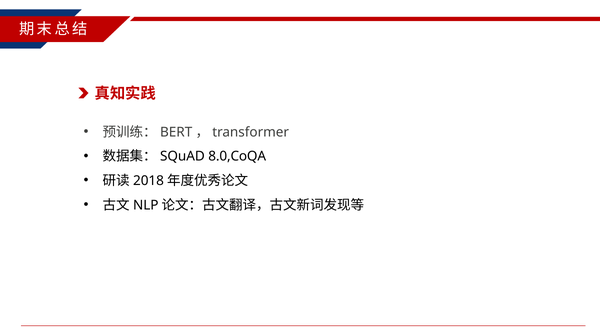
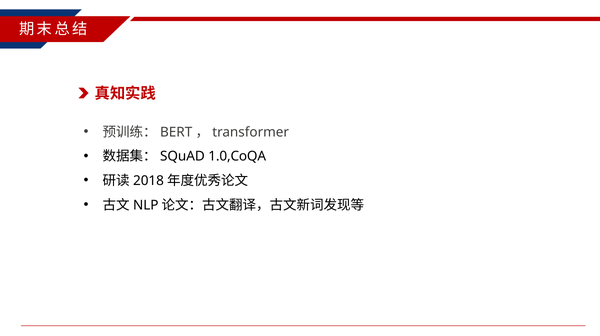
8.0,CoQA: 8.0,CoQA -> 1.0,CoQA (237, 156)
